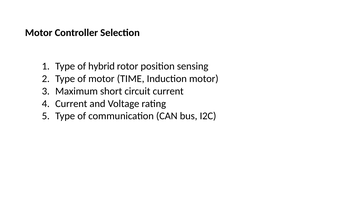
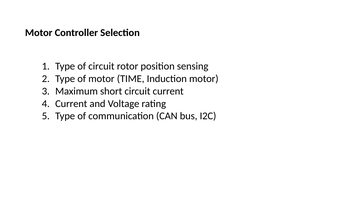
of hybrid: hybrid -> circuit (101, 66)
